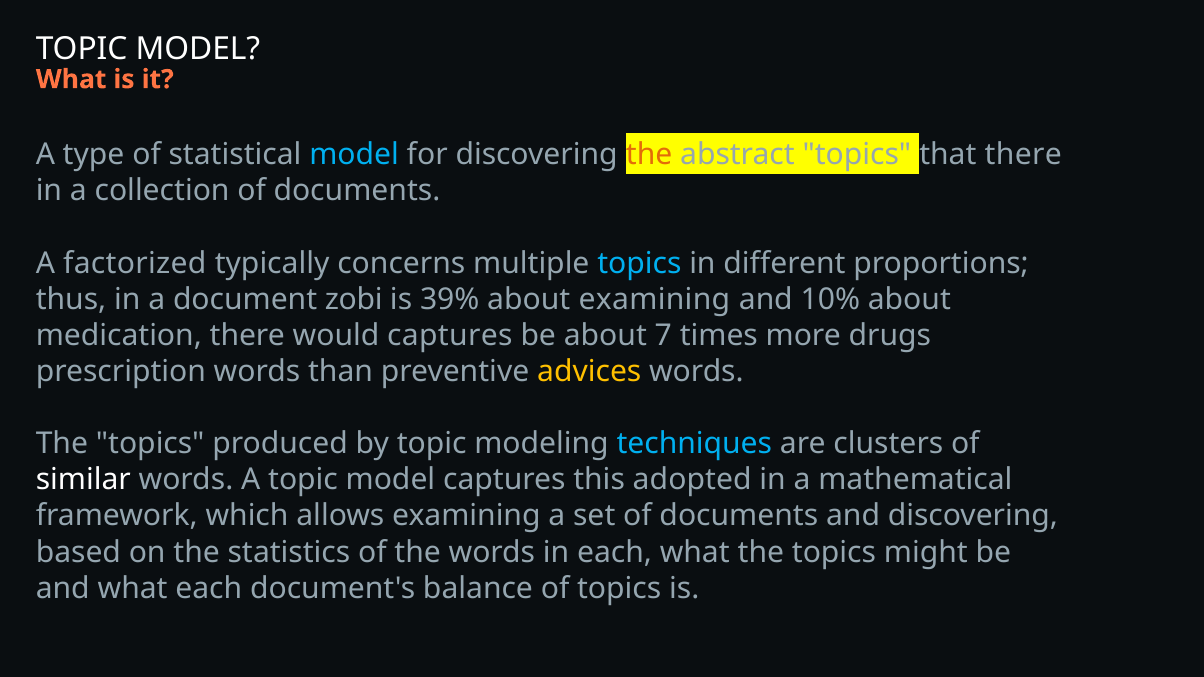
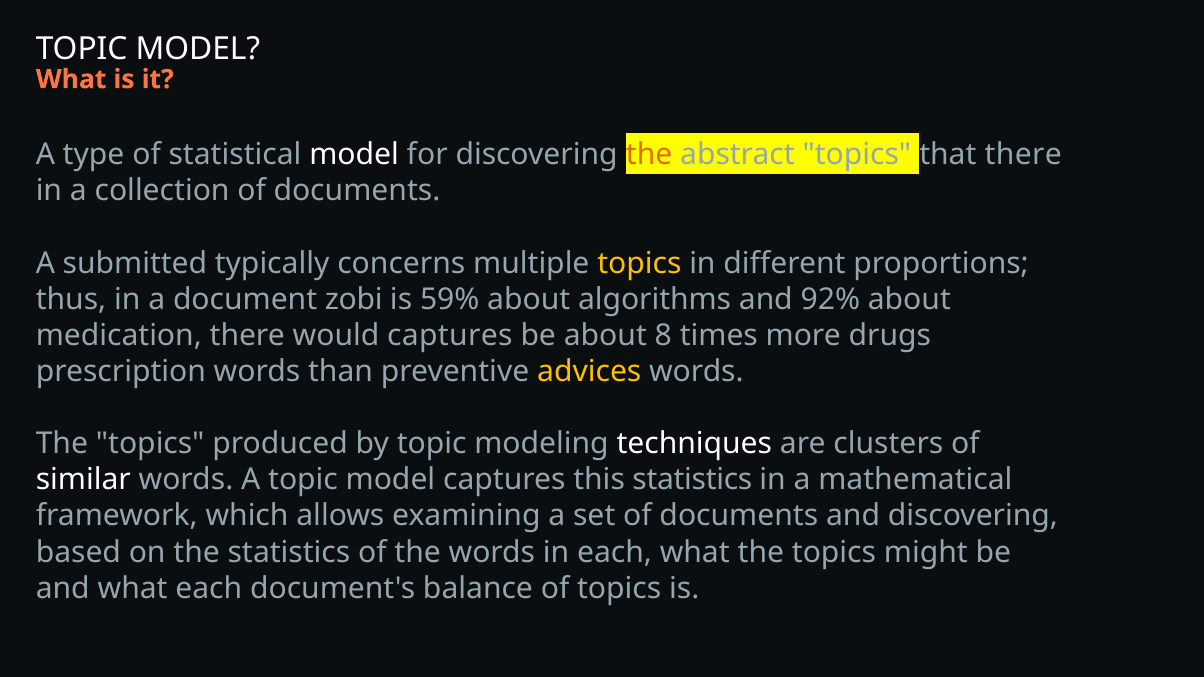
model colour: light blue -> white (354, 155)
factorized: factorized -> submitted (135, 263)
topics colour: light blue -> yellow (639, 263)
39%: 39% -> 59% (450, 300)
about examining: examining -> algorithms (655, 300)
10%: 10% -> 92% (830, 300)
7: 7 -> 8 (663, 336)
techniques colour: light blue -> white (694, 444)
this adopted: adopted -> statistics (692, 480)
